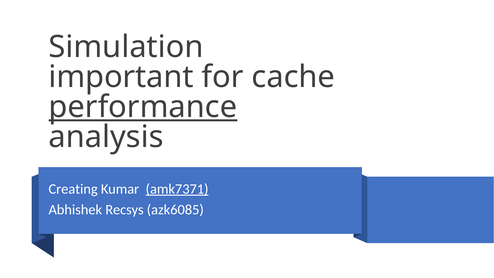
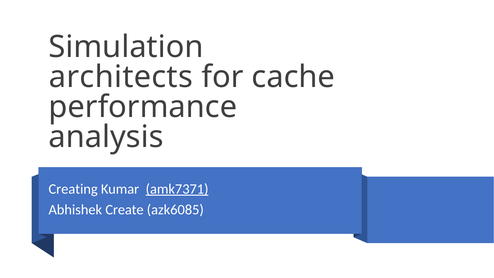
important: important -> architects (121, 77)
performance underline: present -> none (143, 107)
Recsys: Recsys -> Create (124, 210)
